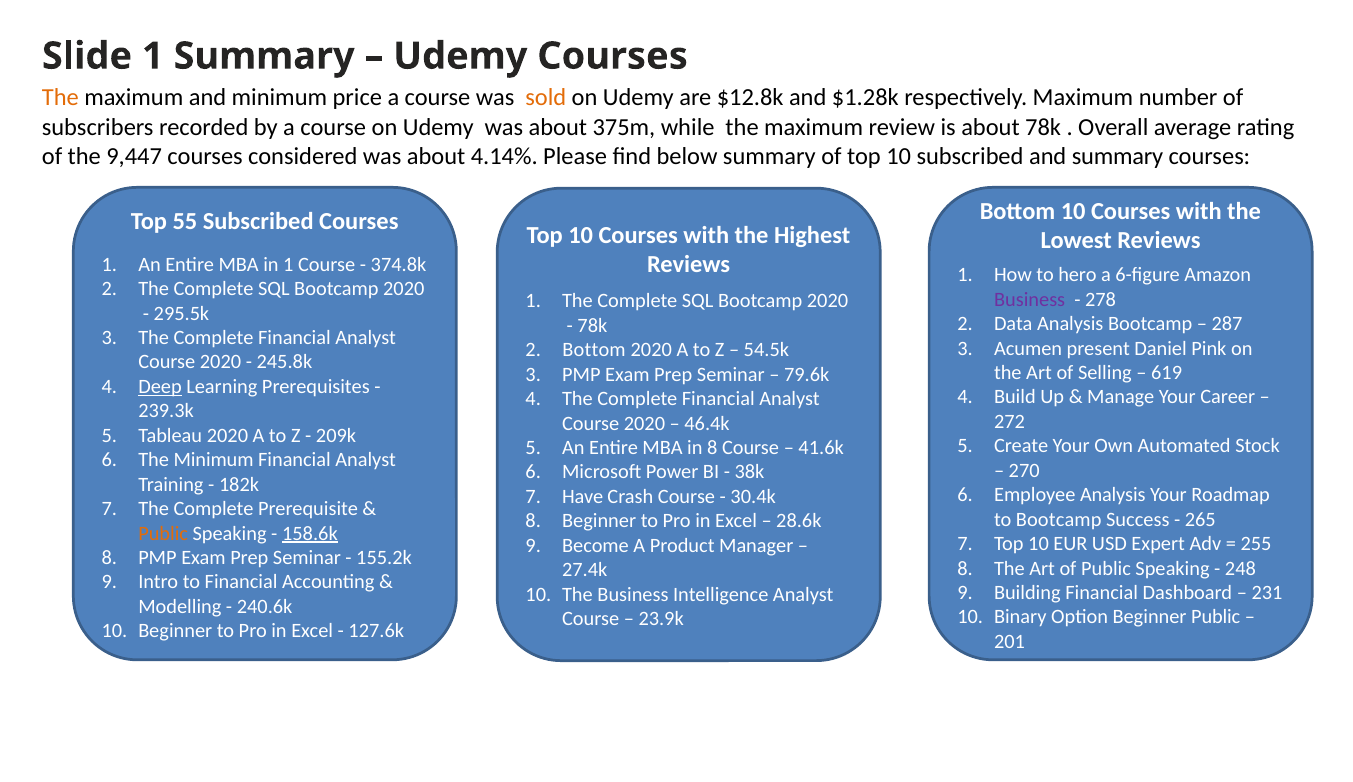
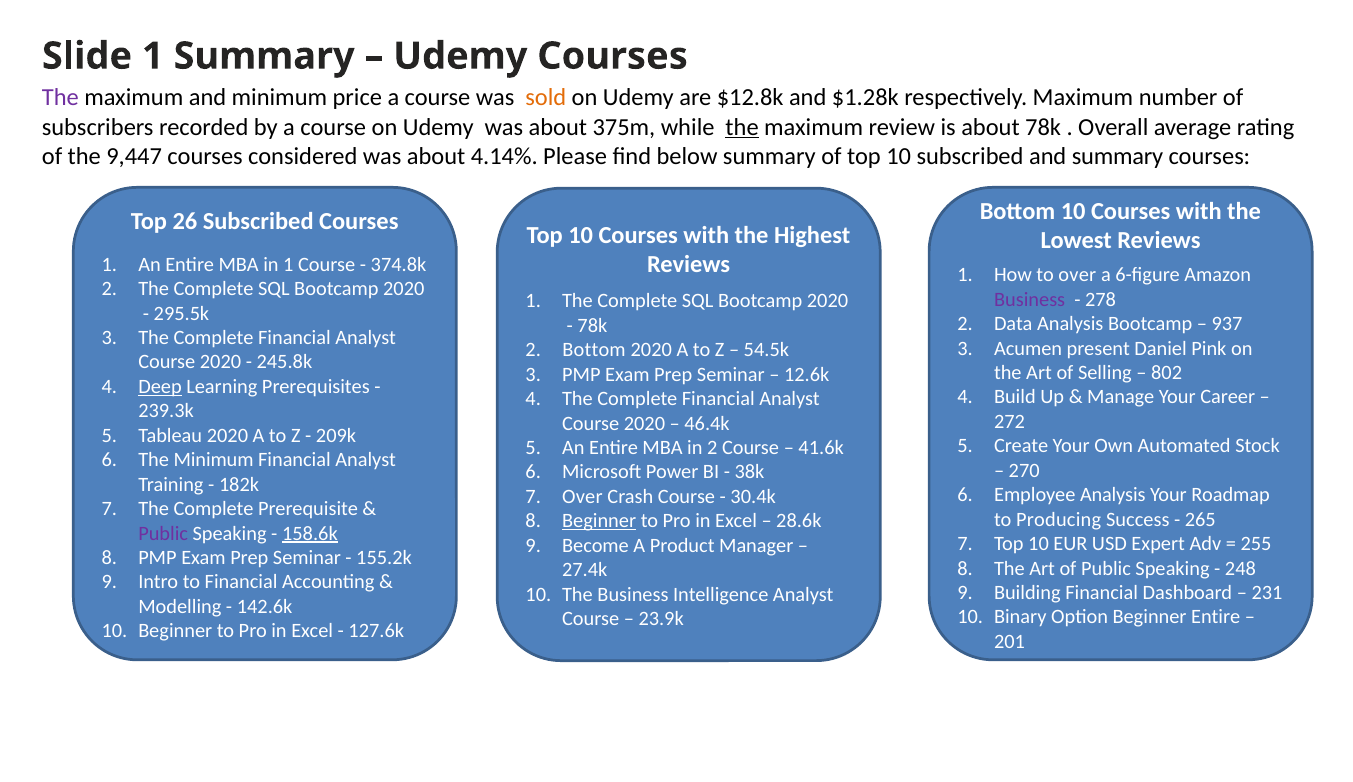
The colour: orange -> purple (60, 98)
the underline: none -> present (742, 127)
55: 55 -> 26 (185, 222)
to hero: hero -> over (1077, 275)
287: 287 -> 937 (1227, 324)
619: 619 -> 802 (1167, 373)
79.6k: 79.6k -> 12.6k (807, 375)
in 8: 8 -> 2 (712, 448)
Have: Have -> Over (582, 497)
to Bootcamp: Bootcamp -> Producing (1059, 520)
Beginner underline: none -> present (599, 521)
Public colour: orange -> purple (163, 534)
240.6k: 240.6k -> 142.6k (265, 607)
Beginner Public: Public -> Entire (1216, 618)
